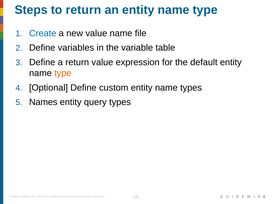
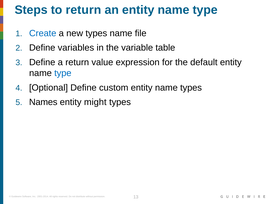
new value: value -> types (96, 33)
type colour: orange -> blue (63, 73)
query: query -> might (95, 102)
